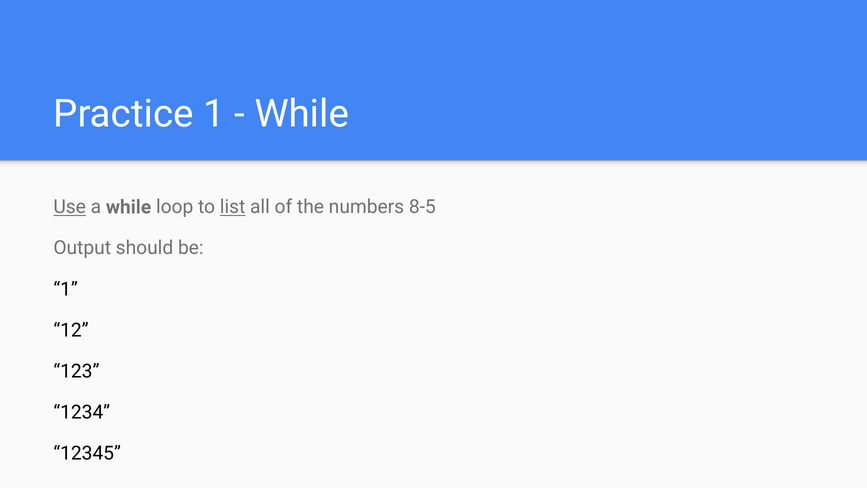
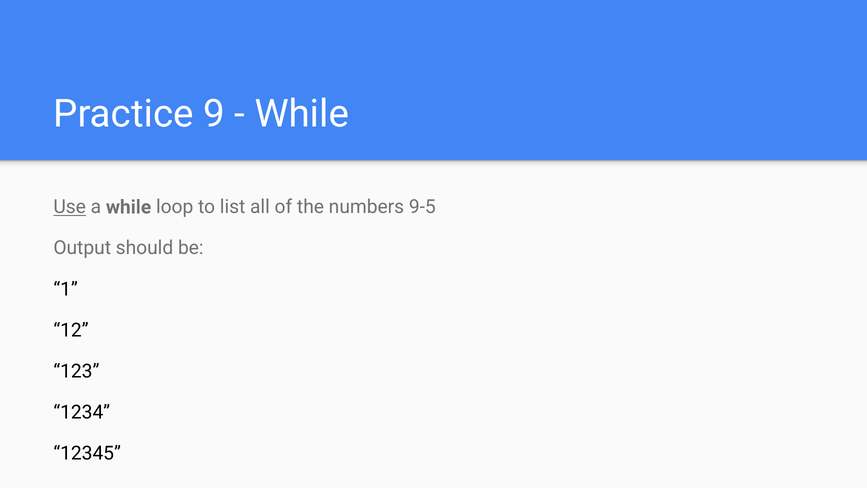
Practice 1: 1 -> 9 (214, 114)
list underline: present -> none (233, 207)
8-5: 8-5 -> 9-5 (422, 207)
